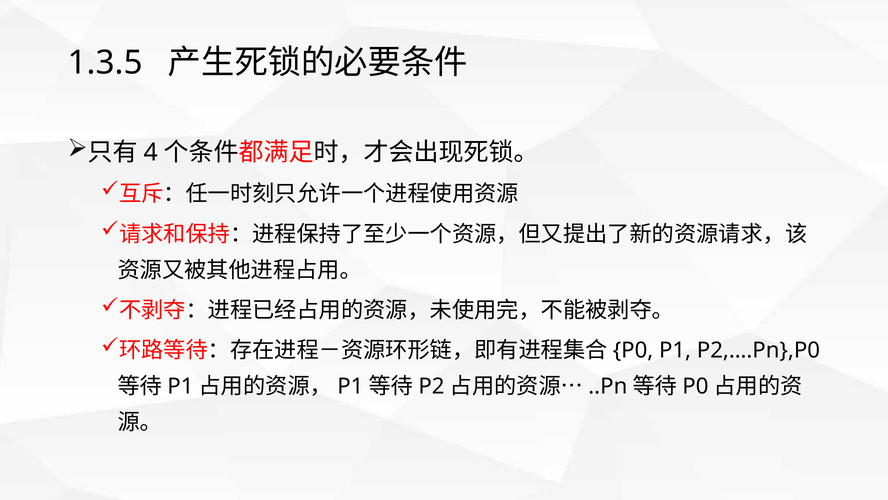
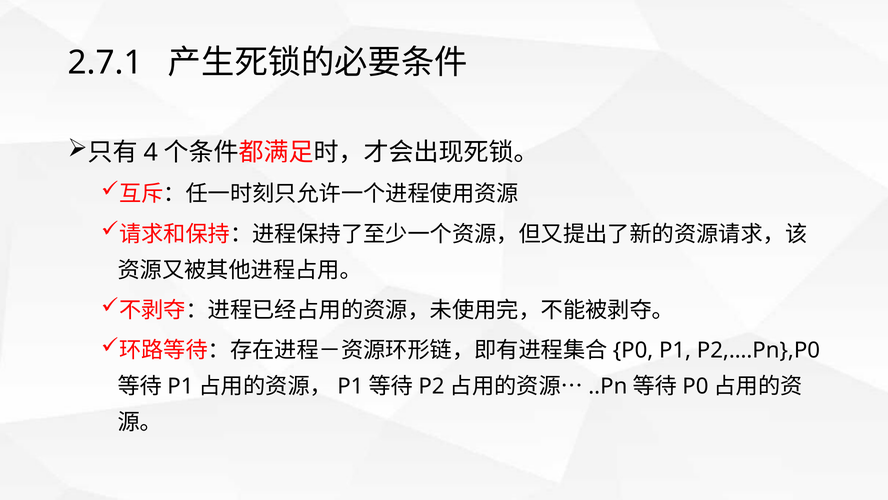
1.3.5: 1.3.5 -> 2.7.1 (105, 63)
